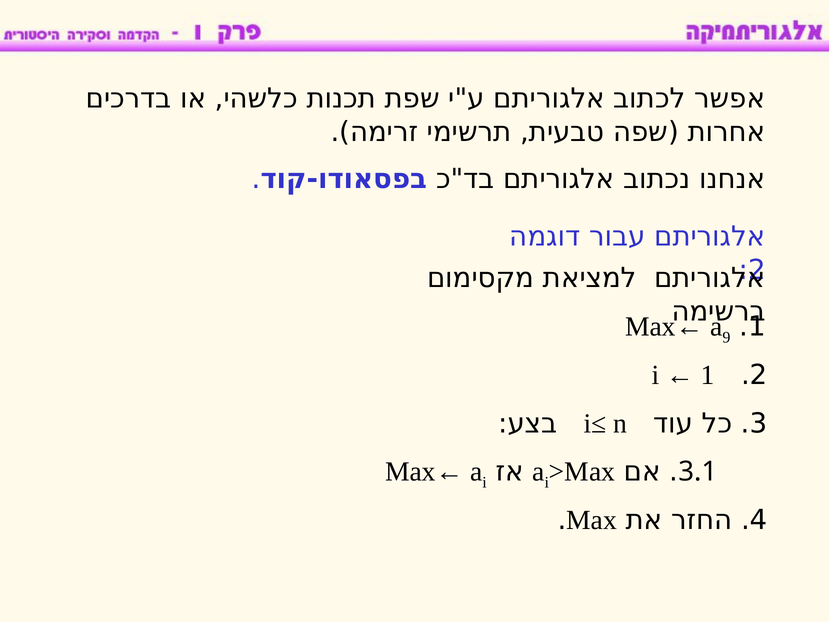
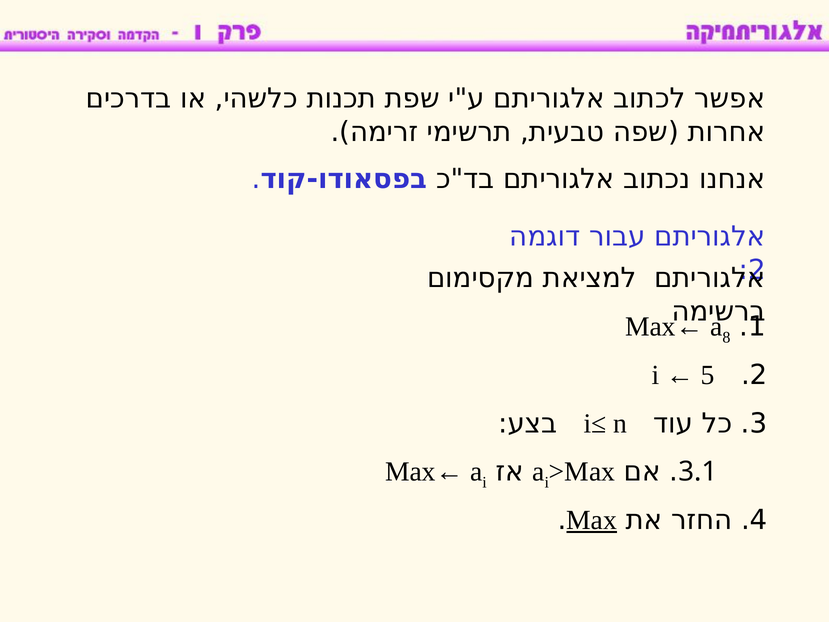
9: 9 -> 8 (726, 337)
1: 1 -> 5 (708, 375)
Max underline: none -> present (592, 520)
